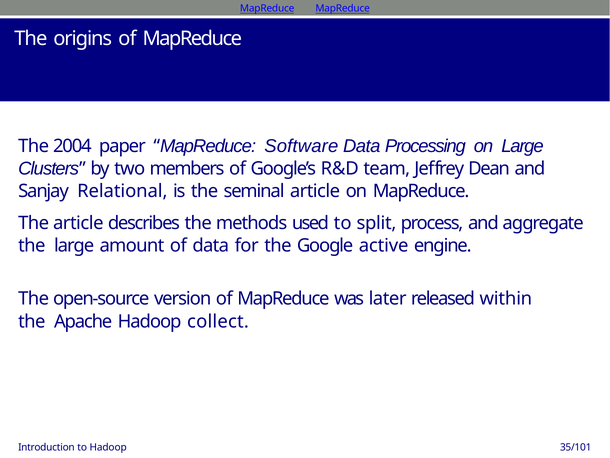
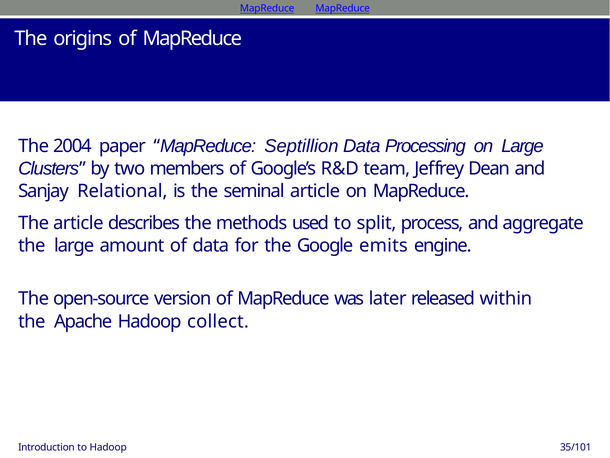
Software: Software -> Septillion (301, 146)
active: active -> emits (383, 246)
